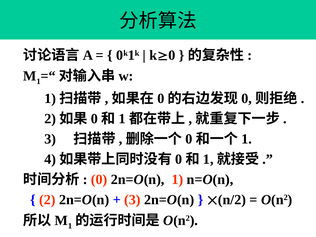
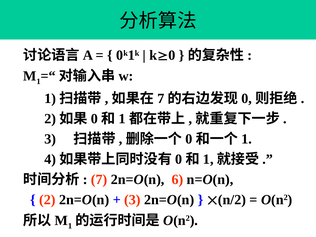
0: 0 -> 7 (161, 99)
0: 0 -> 7 (99, 180)
2n=O(n 1: 1 -> 6 (177, 180)
